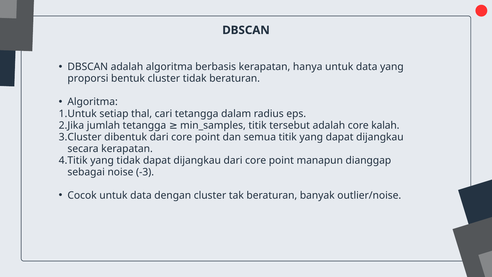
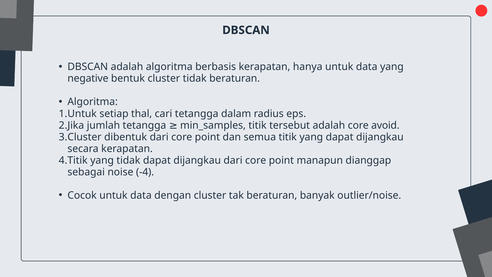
proporsi: proporsi -> negative (88, 78)
kalah: kalah -> avoid (385, 125)
-3: -3 -> -4 (145, 172)
